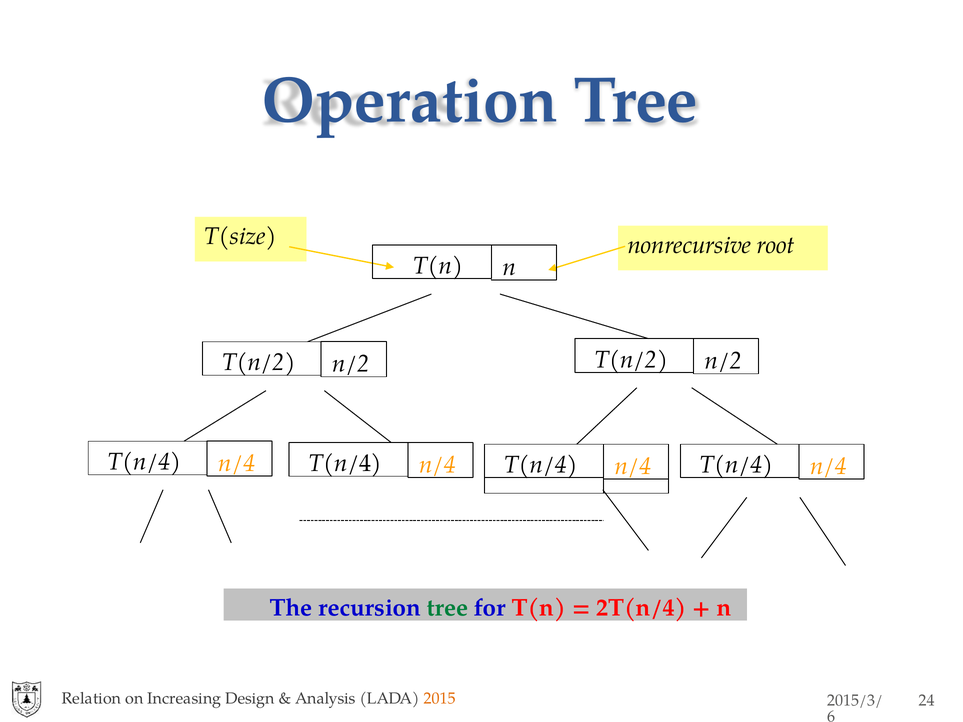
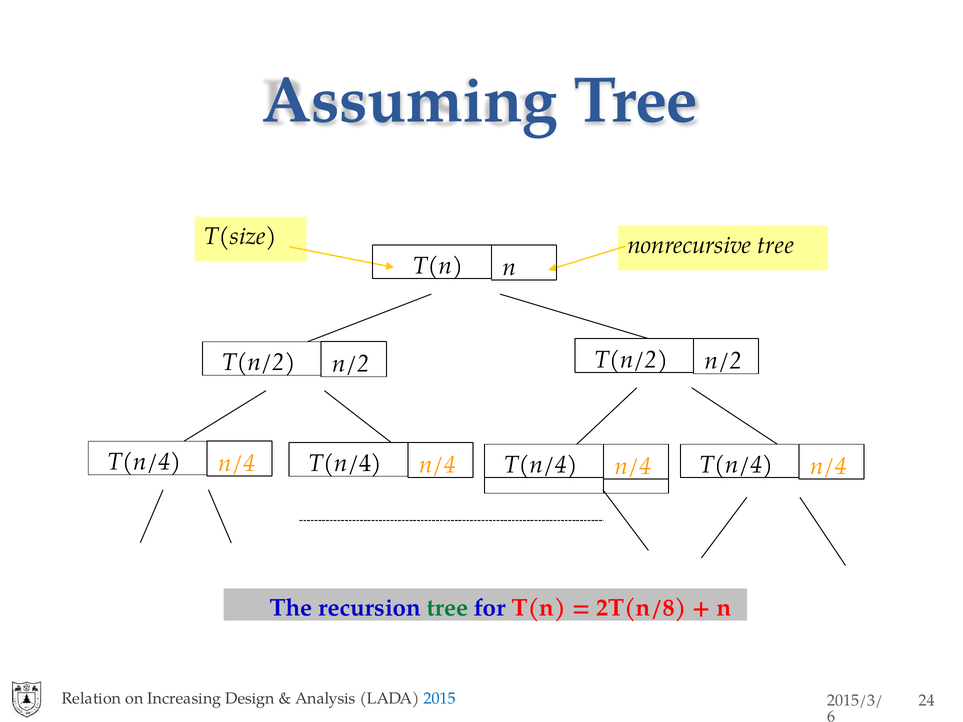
Operation: Operation -> Assuming (410, 100)
nonrecursive root: root -> tree (776, 245)
2T(n/4: 2T(n/4 -> 2T(n/8 (641, 608)
2015 colour: orange -> blue (440, 699)
